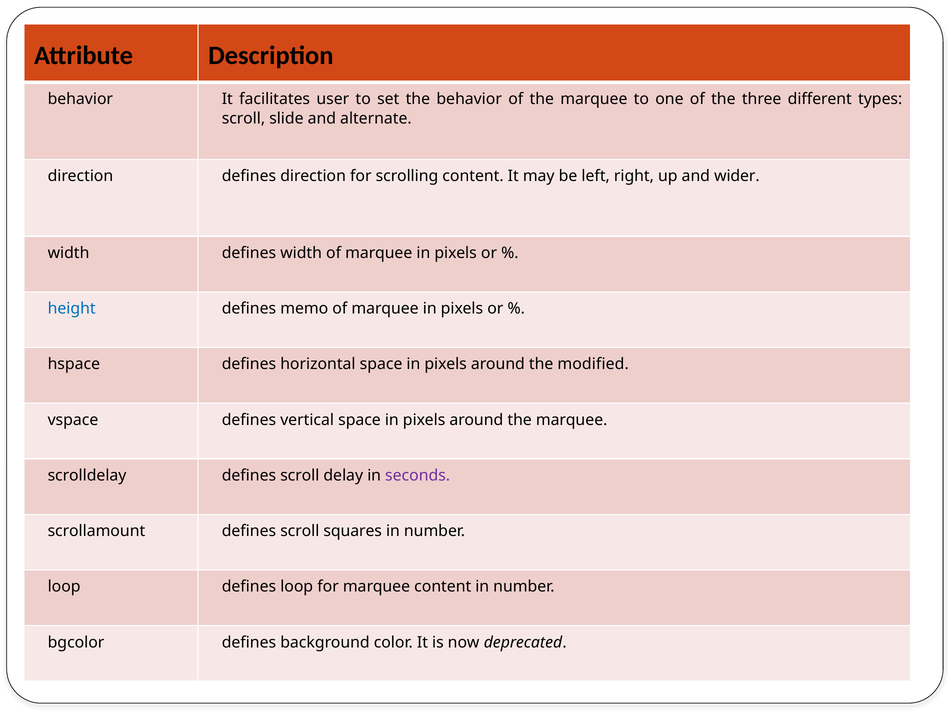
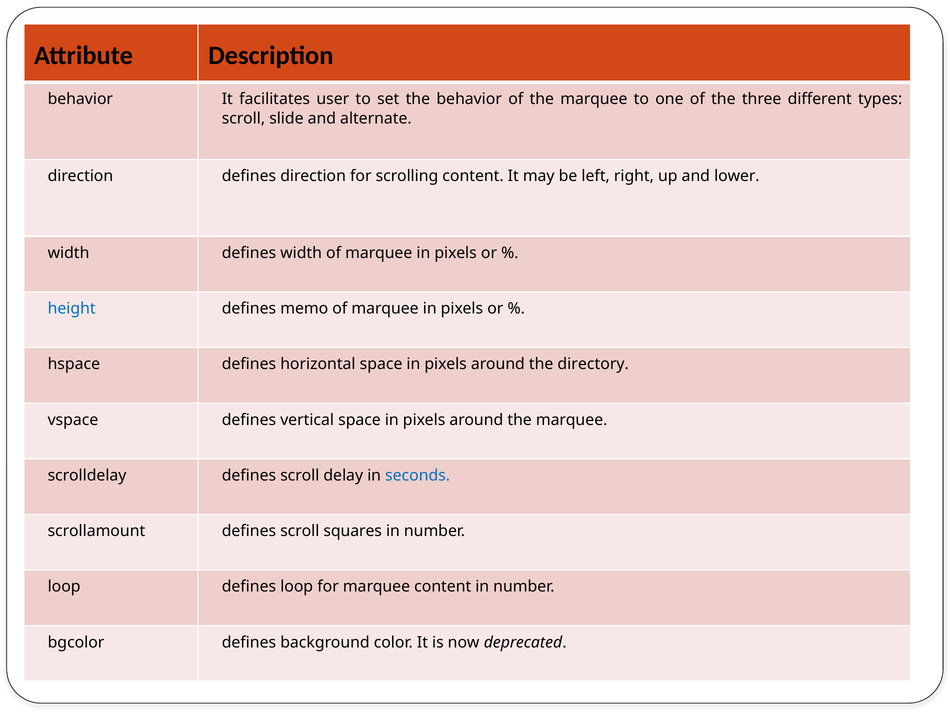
wider: wider -> lower (737, 176)
modified: modified -> directory (593, 364)
seconds colour: purple -> blue (418, 475)
